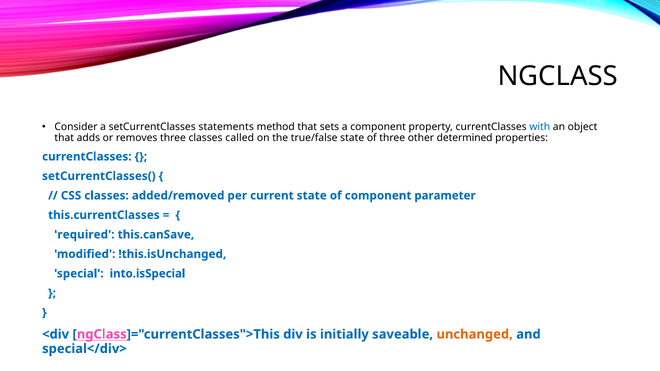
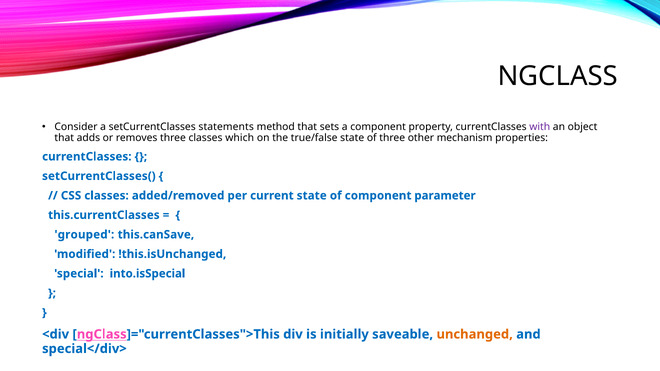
with colour: blue -> purple (540, 127)
called: called -> which (240, 138)
determined: determined -> mechanism (465, 138)
required: required -> grouped (84, 235)
